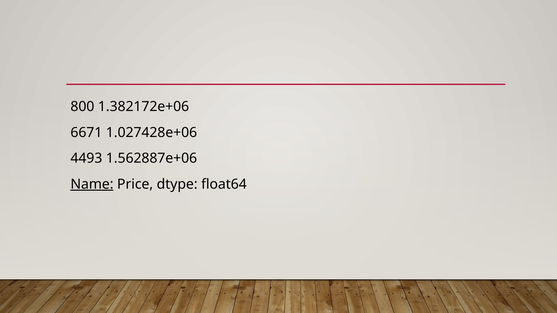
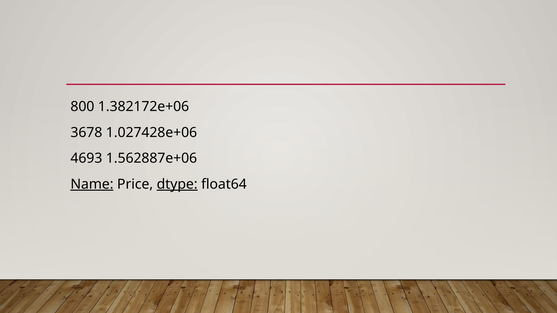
6671: 6671 -> 3678 (86, 133)
4493: 4493 -> 4693 (86, 159)
dtype underline: none -> present (177, 184)
